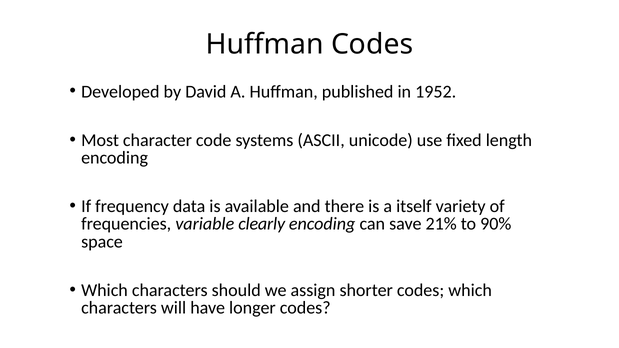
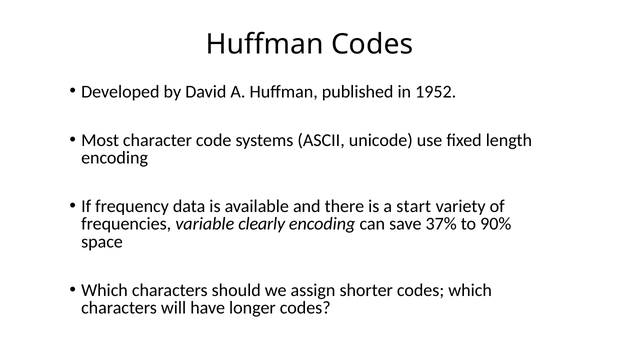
itself: itself -> start (414, 207)
21%: 21% -> 37% (441, 224)
